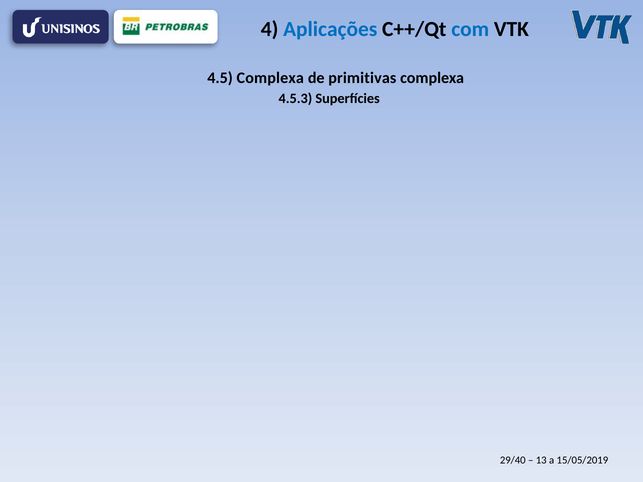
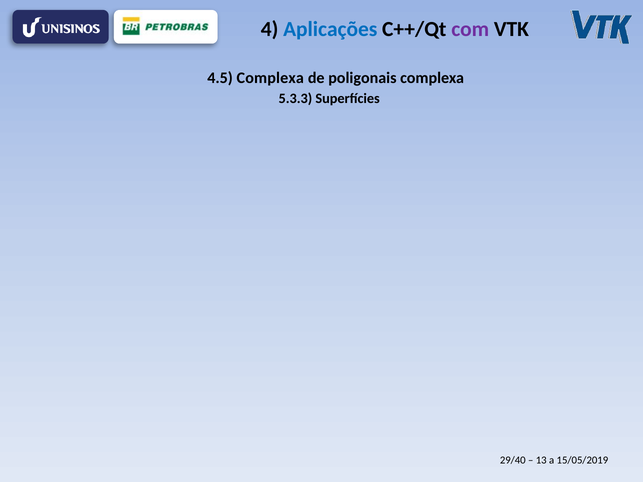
com colour: blue -> purple (470, 29)
primitivas: primitivas -> poligonais (362, 78)
4.5.3: 4.5.3 -> 5.3.3 (295, 98)
